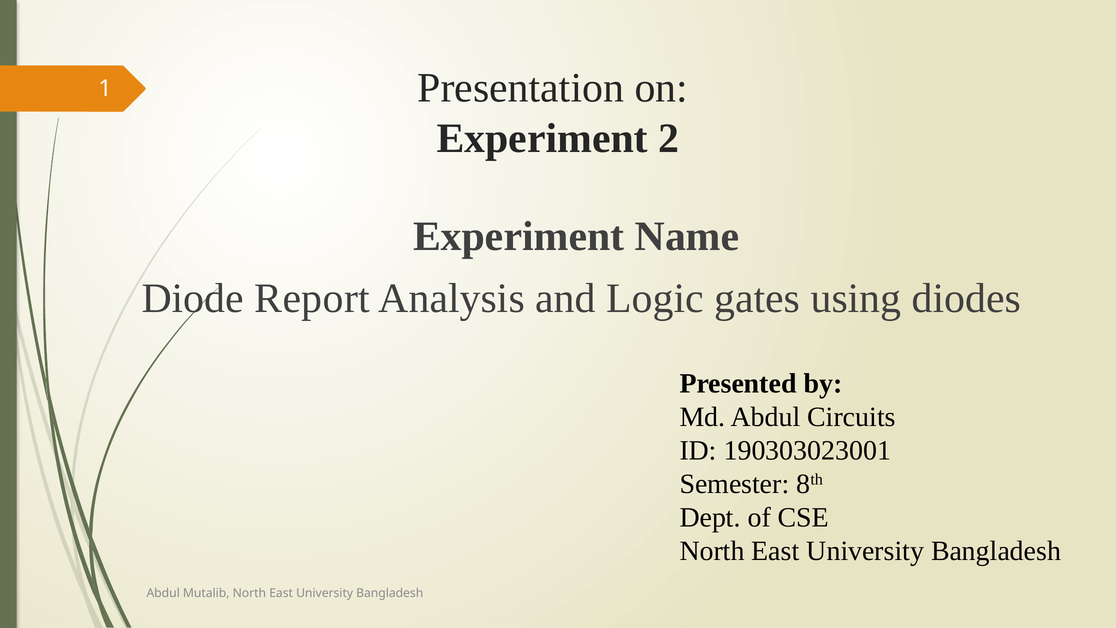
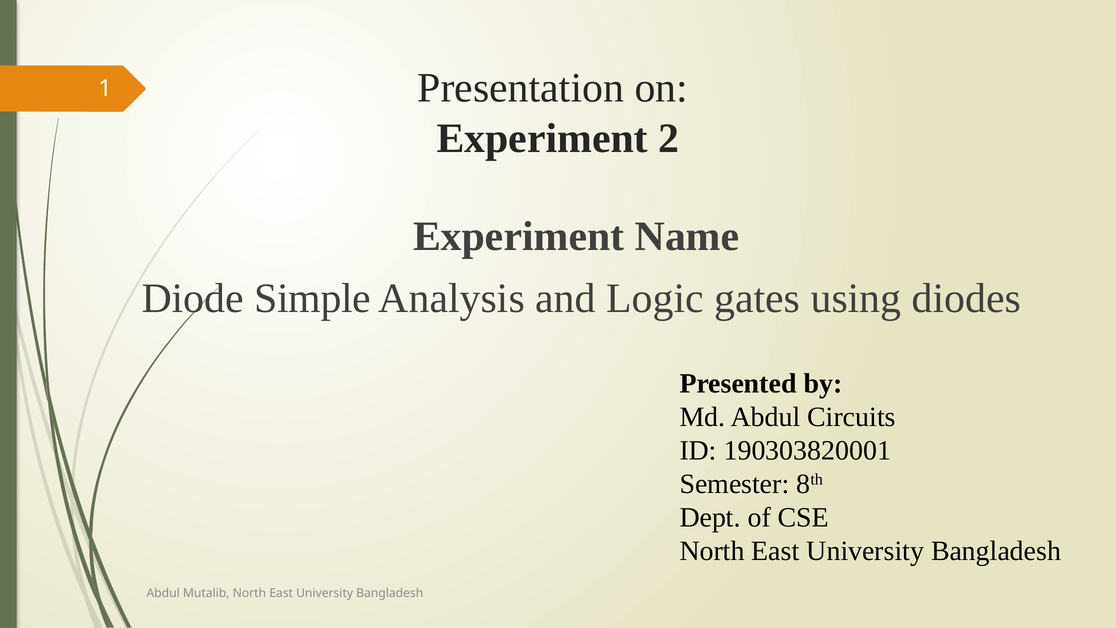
Report: Report -> Simple (313, 298)
190303023001: 190303023001 -> 190303820001 (807, 450)
